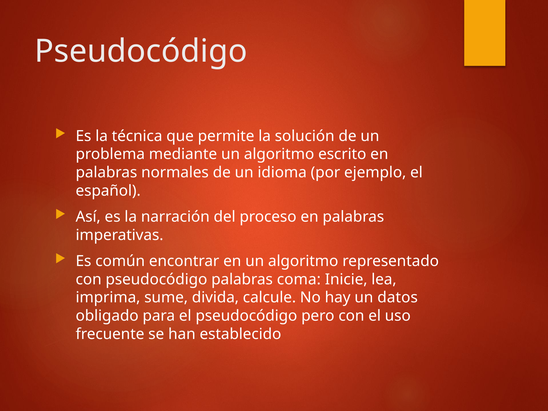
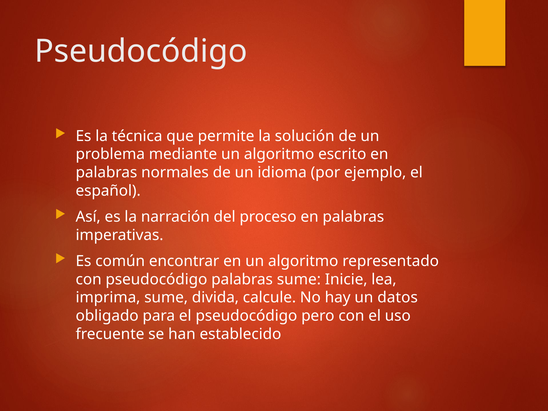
palabras coma: coma -> sume (299, 279)
